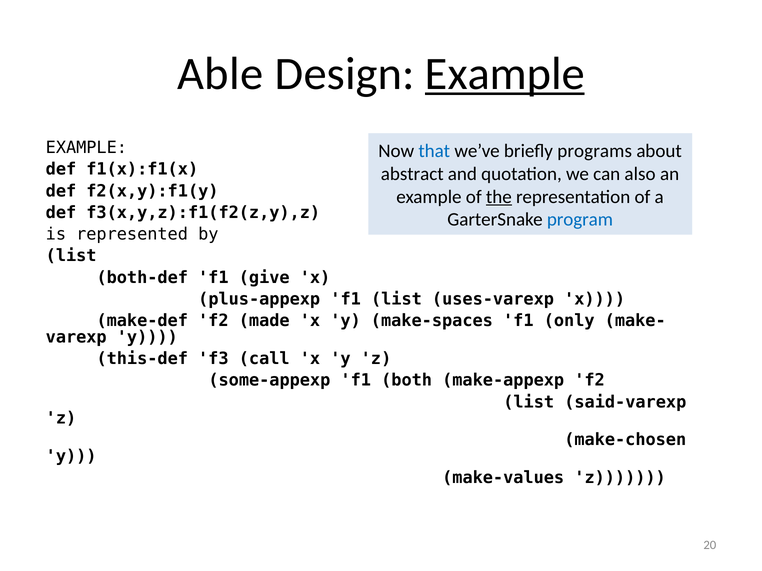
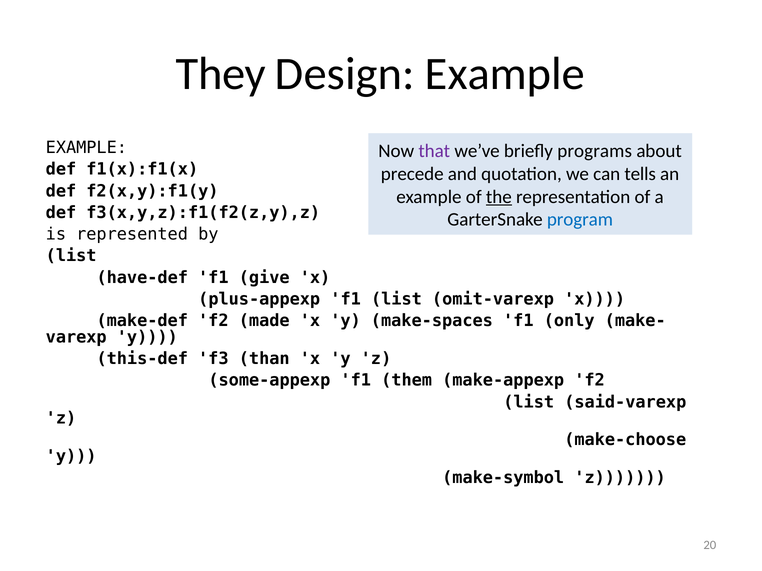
Able: Able -> They (221, 74)
Example underline: present -> none (505, 74)
that colour: blue -> purple (434, 151)
abstract: abstract -> precede (412, 174)
also: also -> tells (640, 174)
both-def: both-def -> have-def (142, 278)
uses-varexp: uses-varexp -> omit-varexp (493, 299)
call: call -> than (264, 359)
both: both -> them (407, 381)
make-chosen: make-chosen -> make-choose (625, 440)
make-values: make-values -> make-symbol (503, 478)
